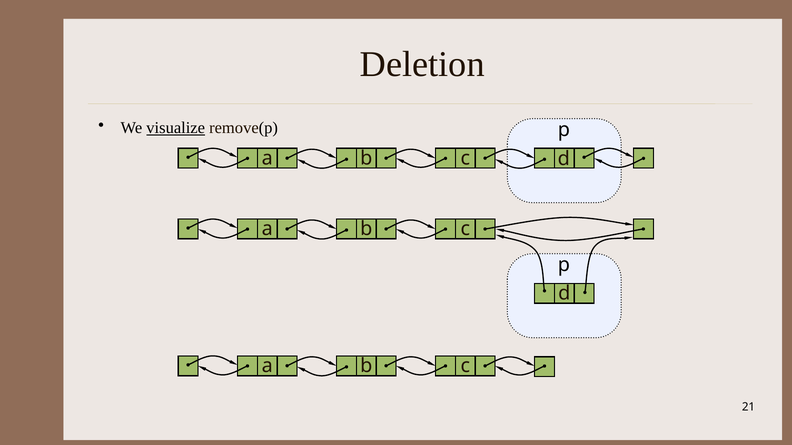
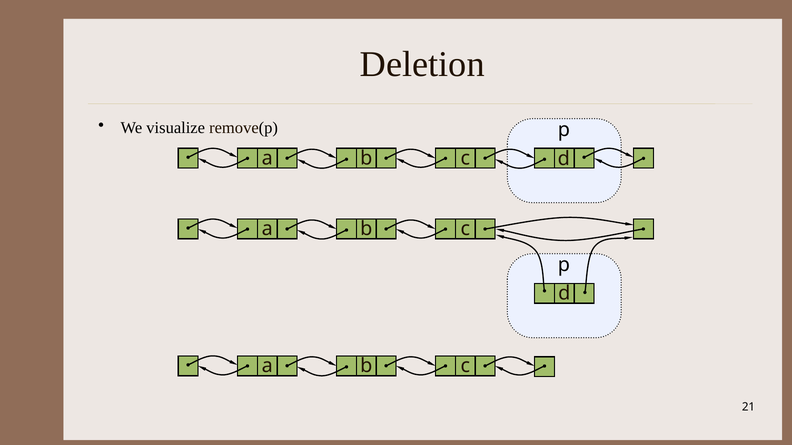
visualize underline: present -> none (176, 128)
